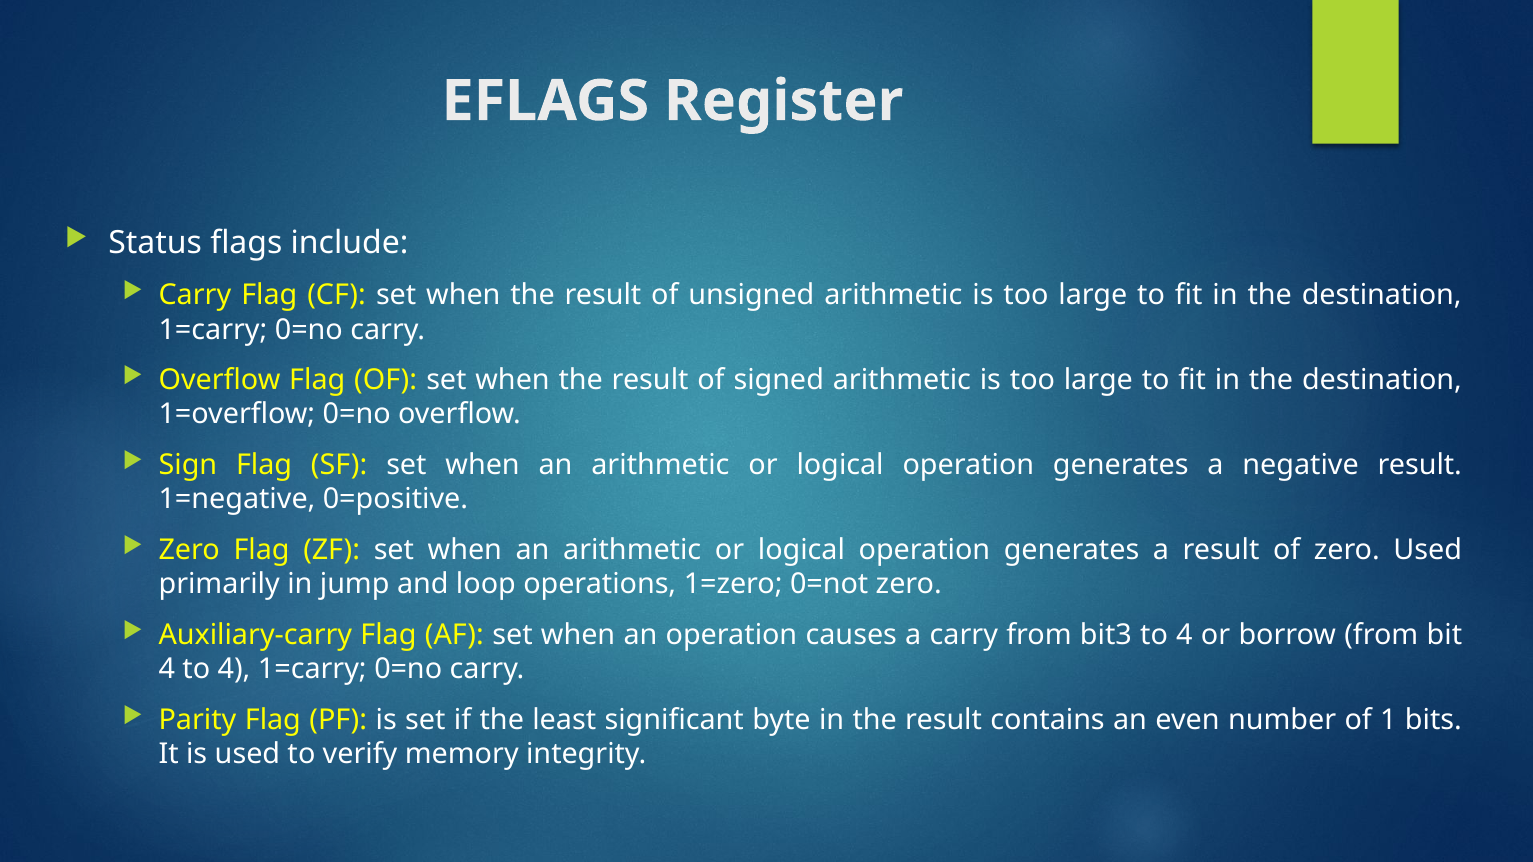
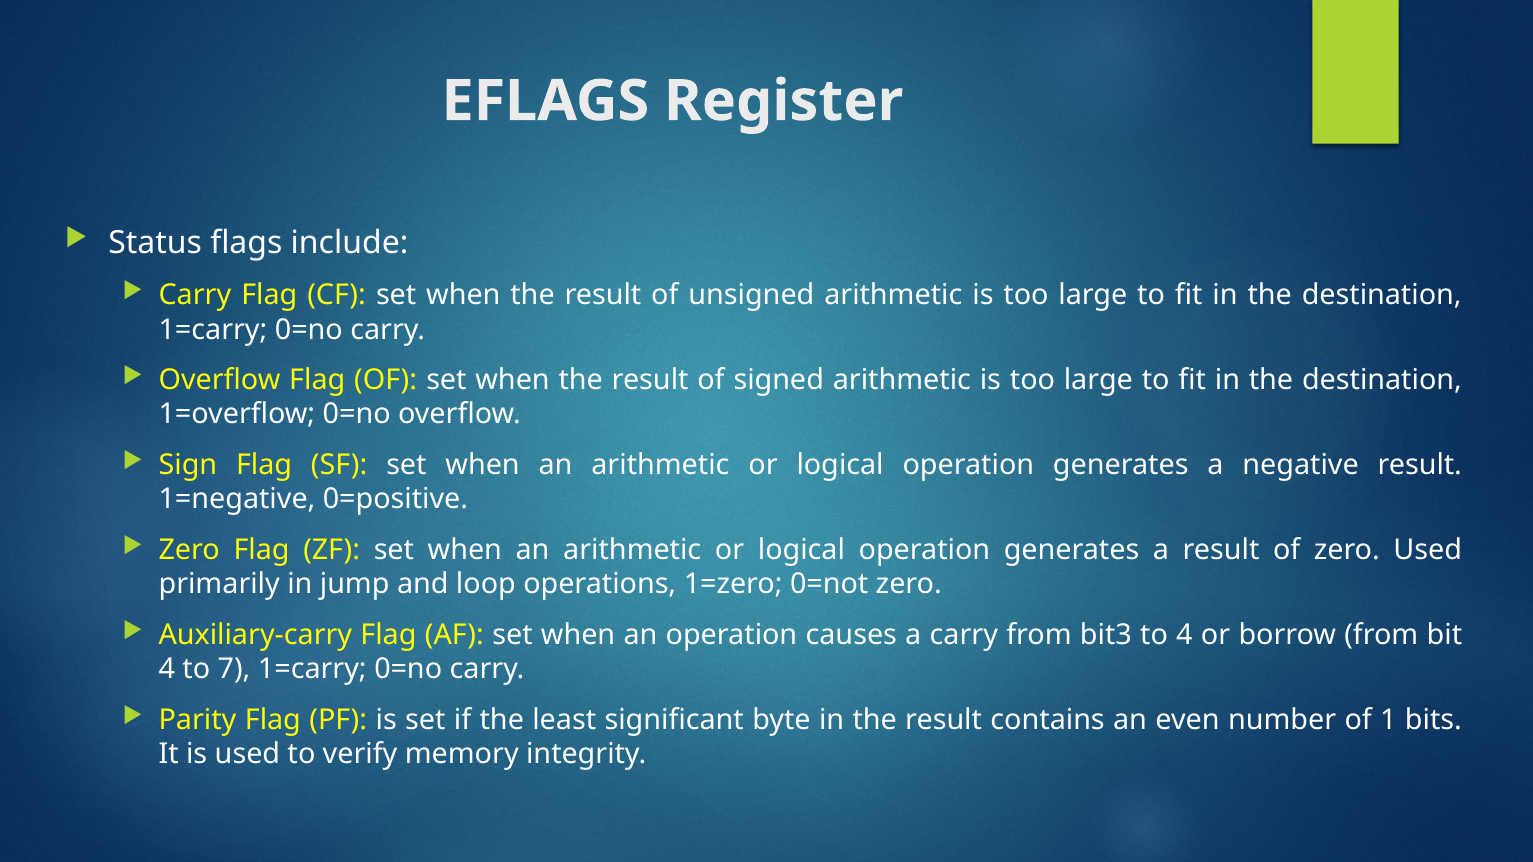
4 to 4: 4 -> 7 (234, 669)
